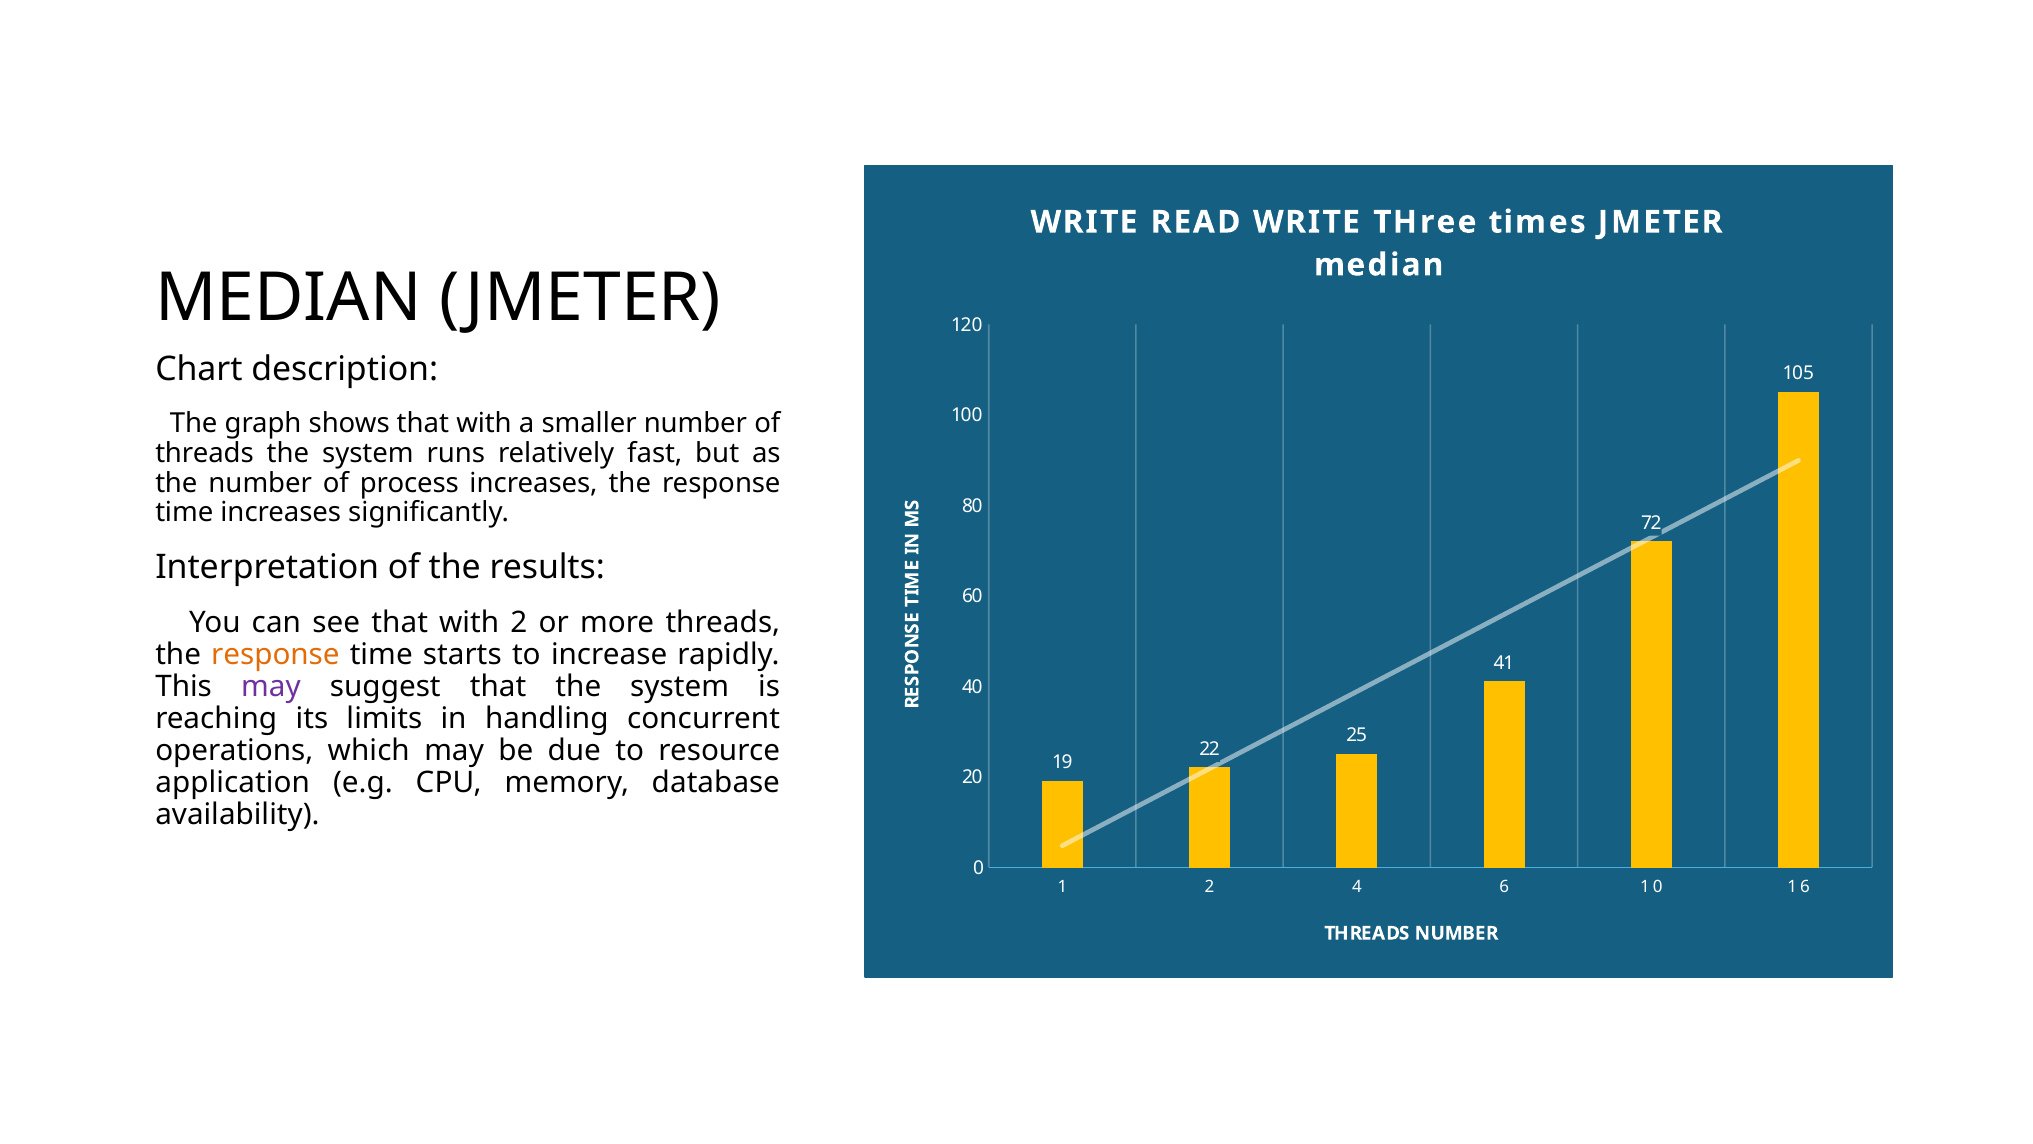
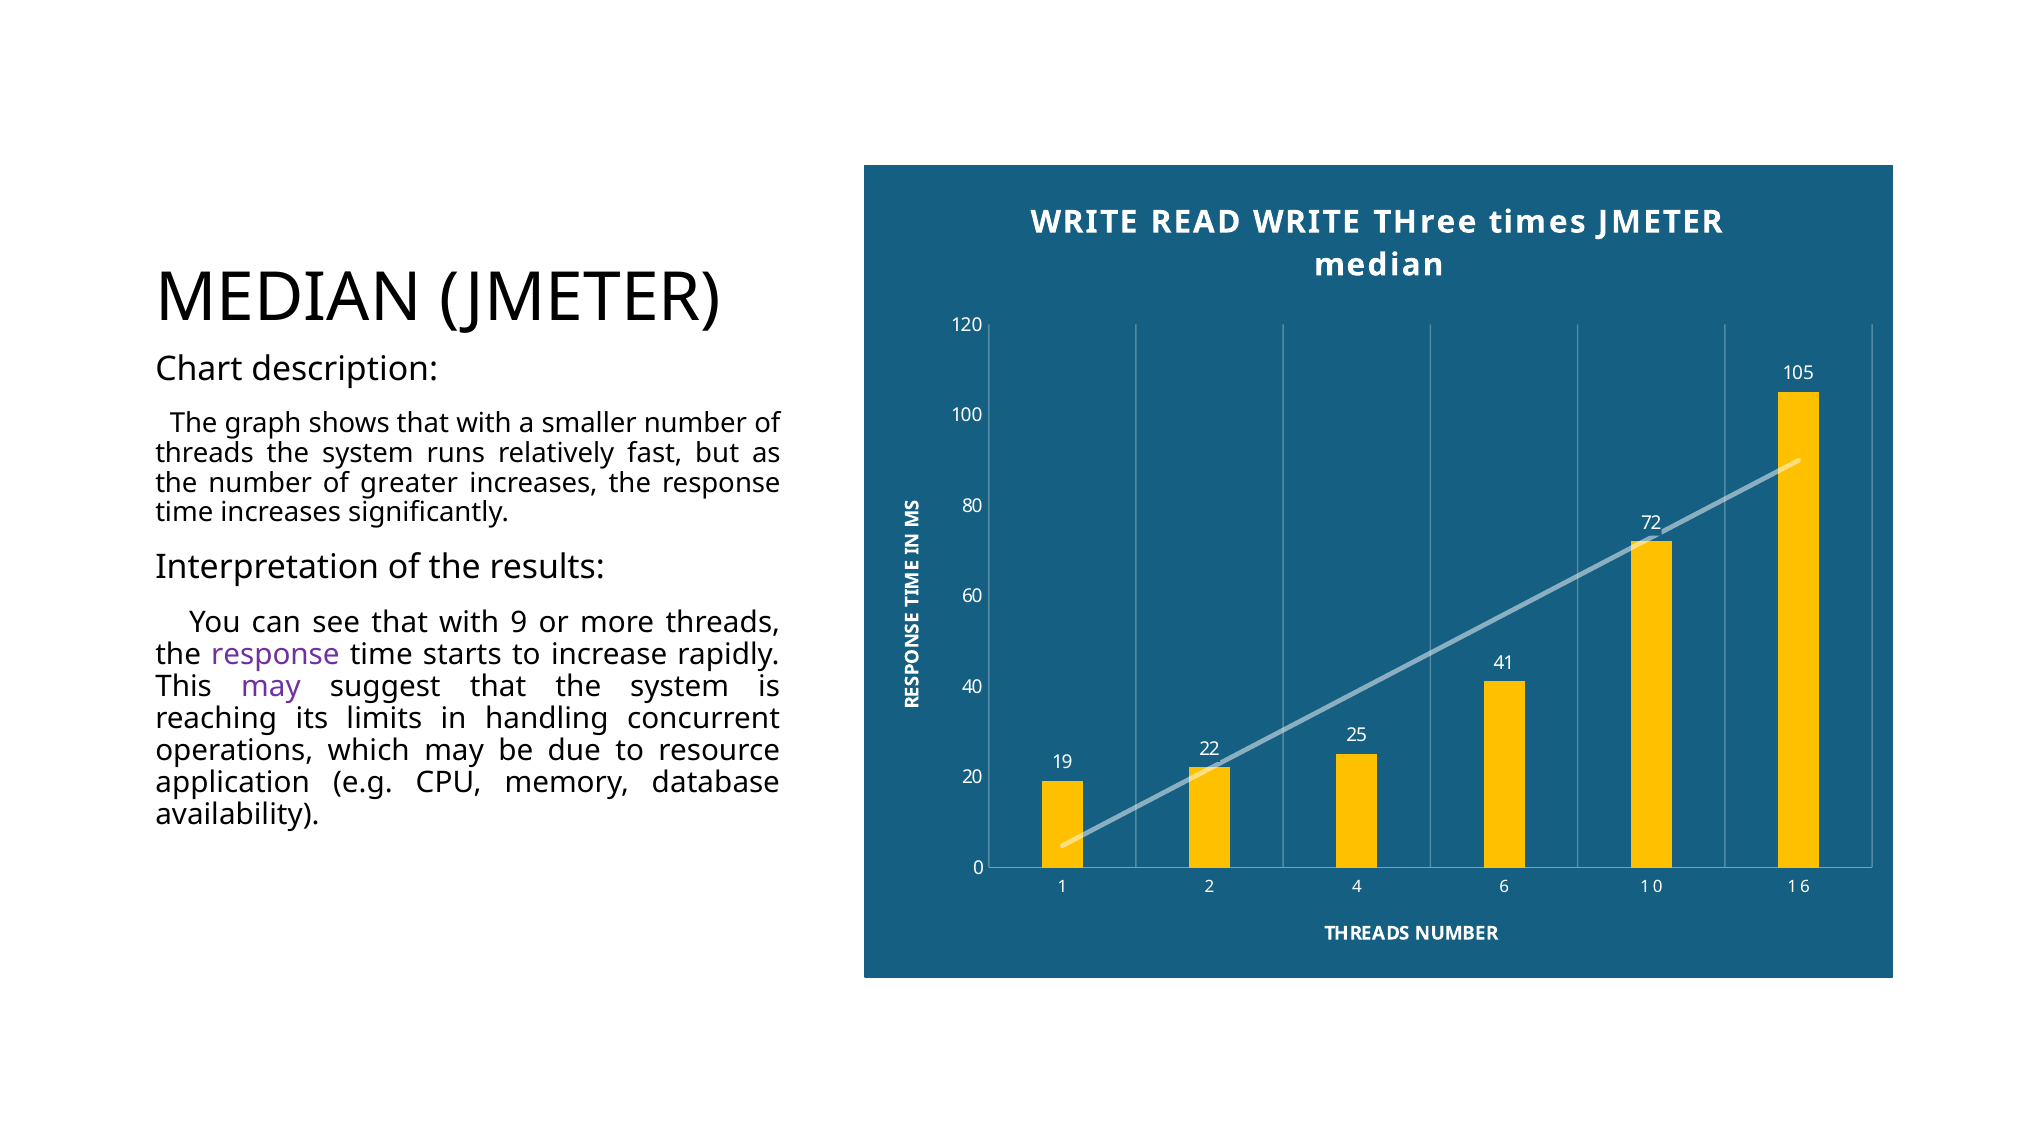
process: process -> greater (409, 483)
with 2: 2 -> 9 (519, 622)
response colour: orange -> purple (275, 654)
